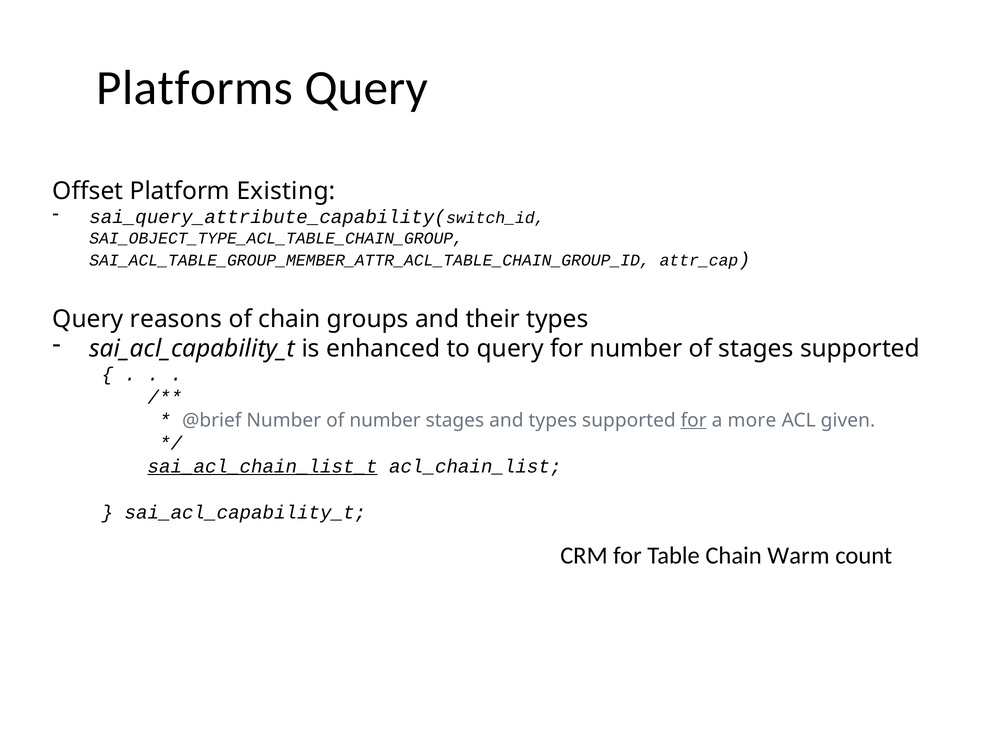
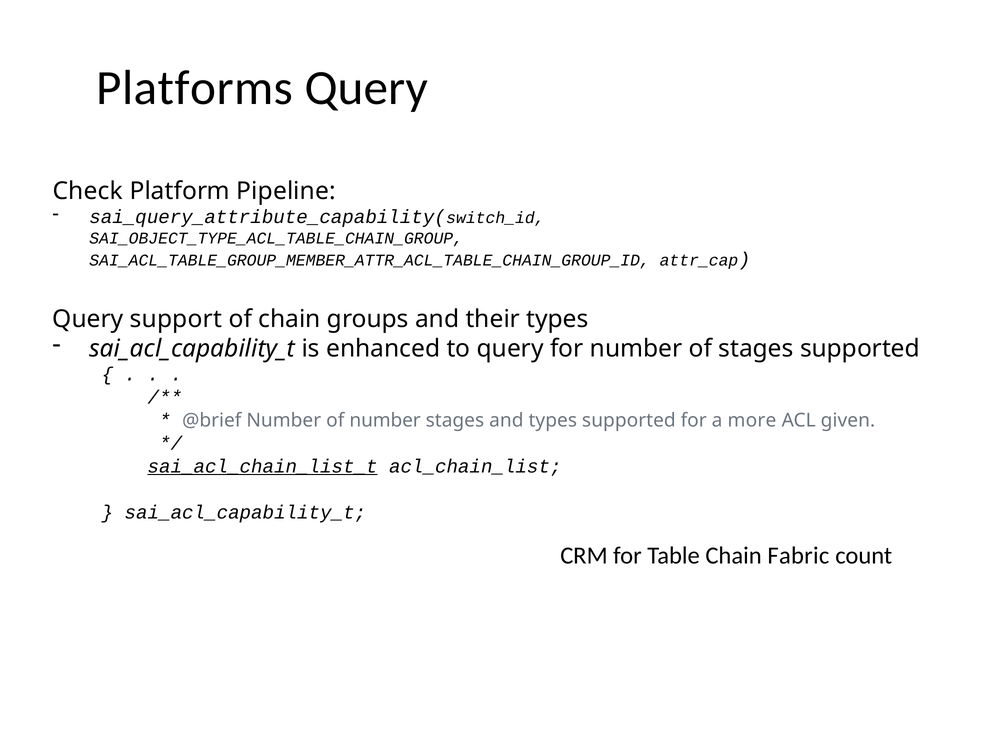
Offset: Offset -> Check (88, 191)
Existing: Existing -> Pipeline (286, 191)
reasons: reasons -> support (176, 319)
for underline: present -> none (694, 420)
Warm: Warm -> Fabric (798, 555)
